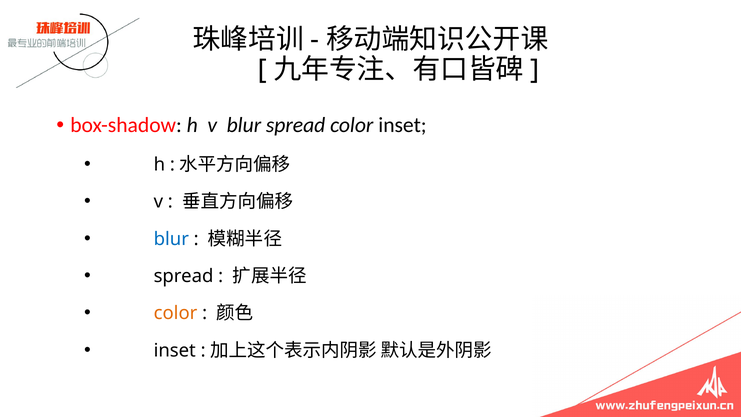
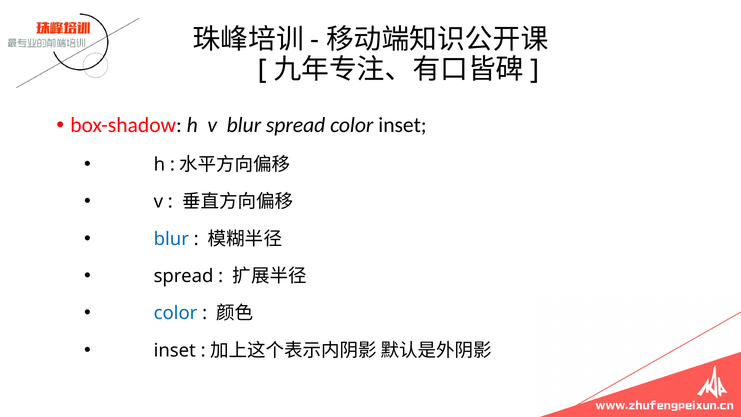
color colour: orange -> blue (176, 313)
